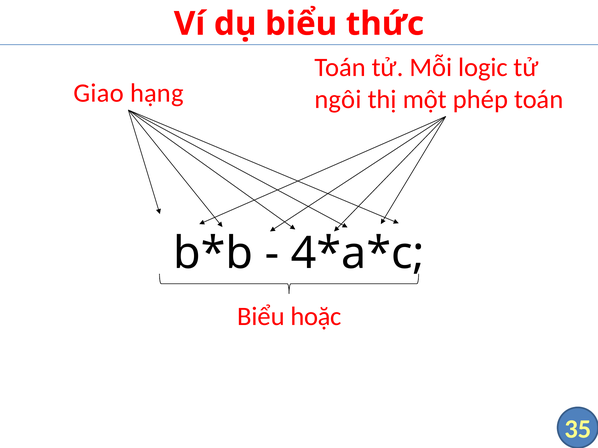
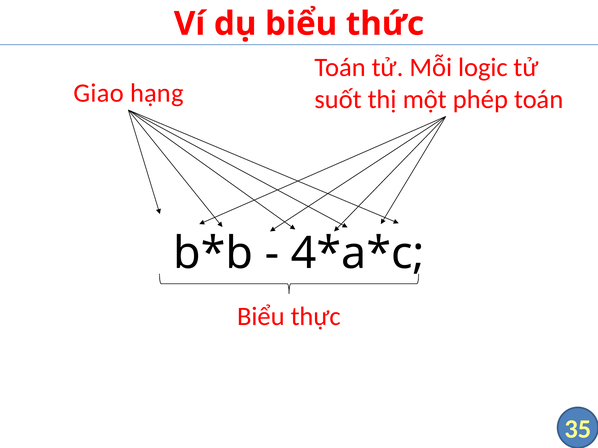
ngôi: ngôi -> suốt (338, 99)
hoặc: hoặc -> thực (316, 317)
